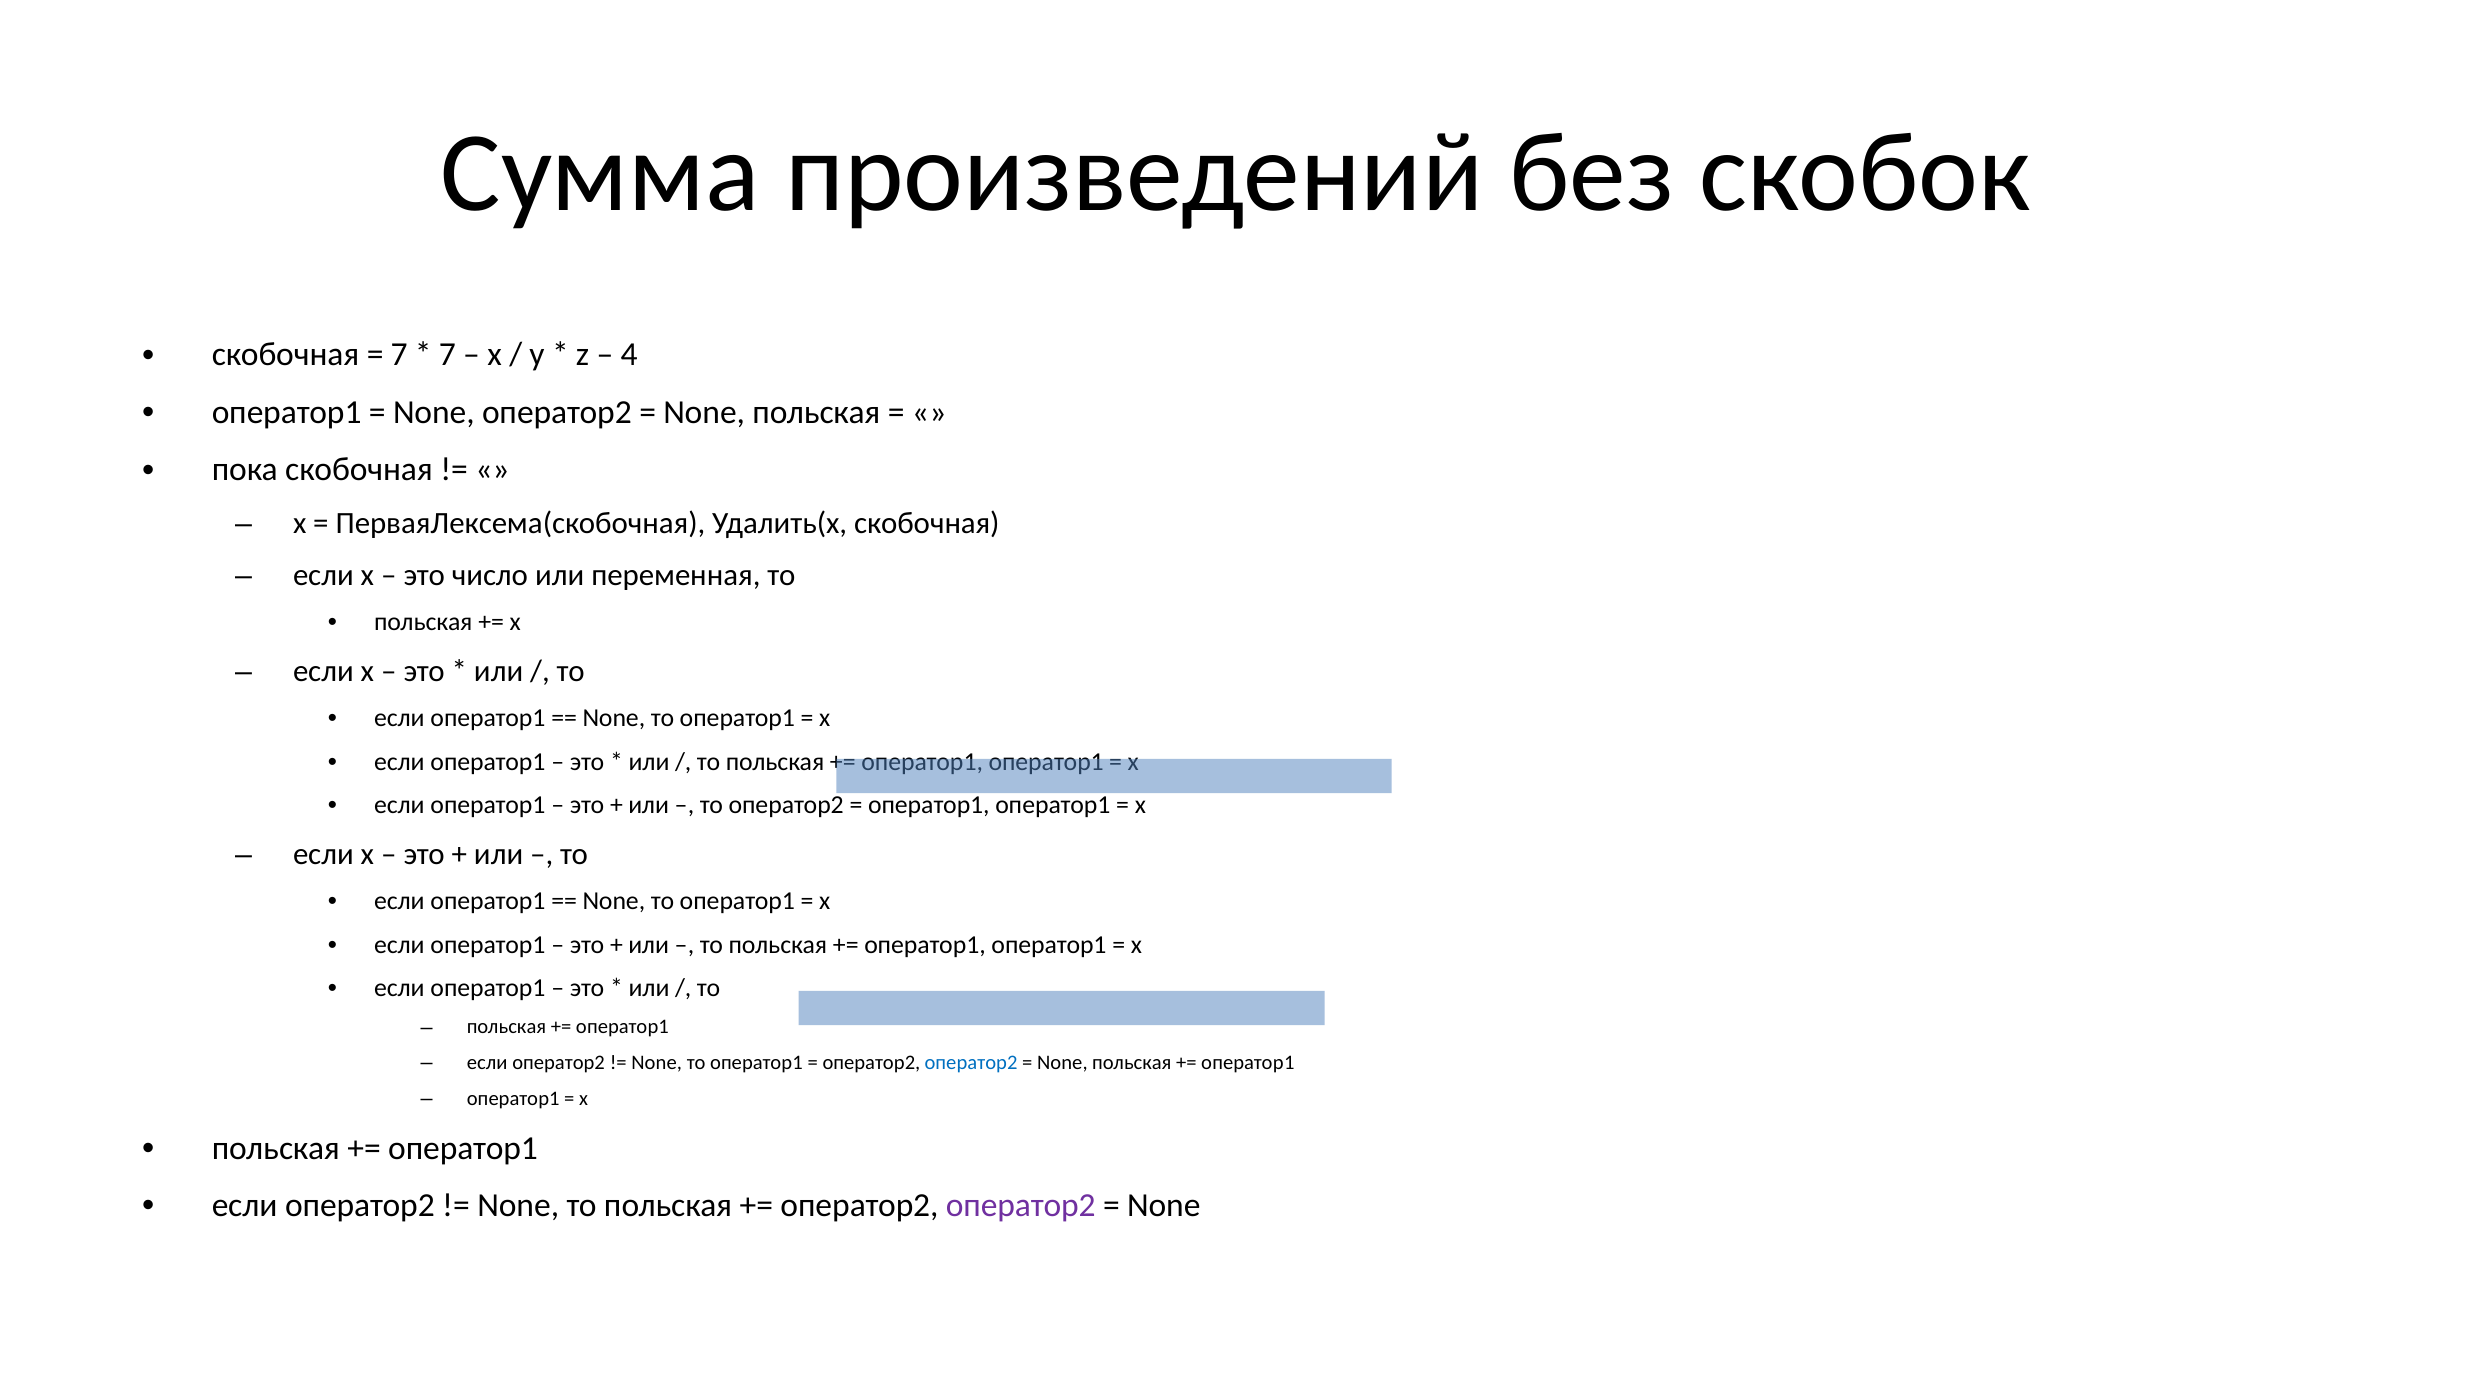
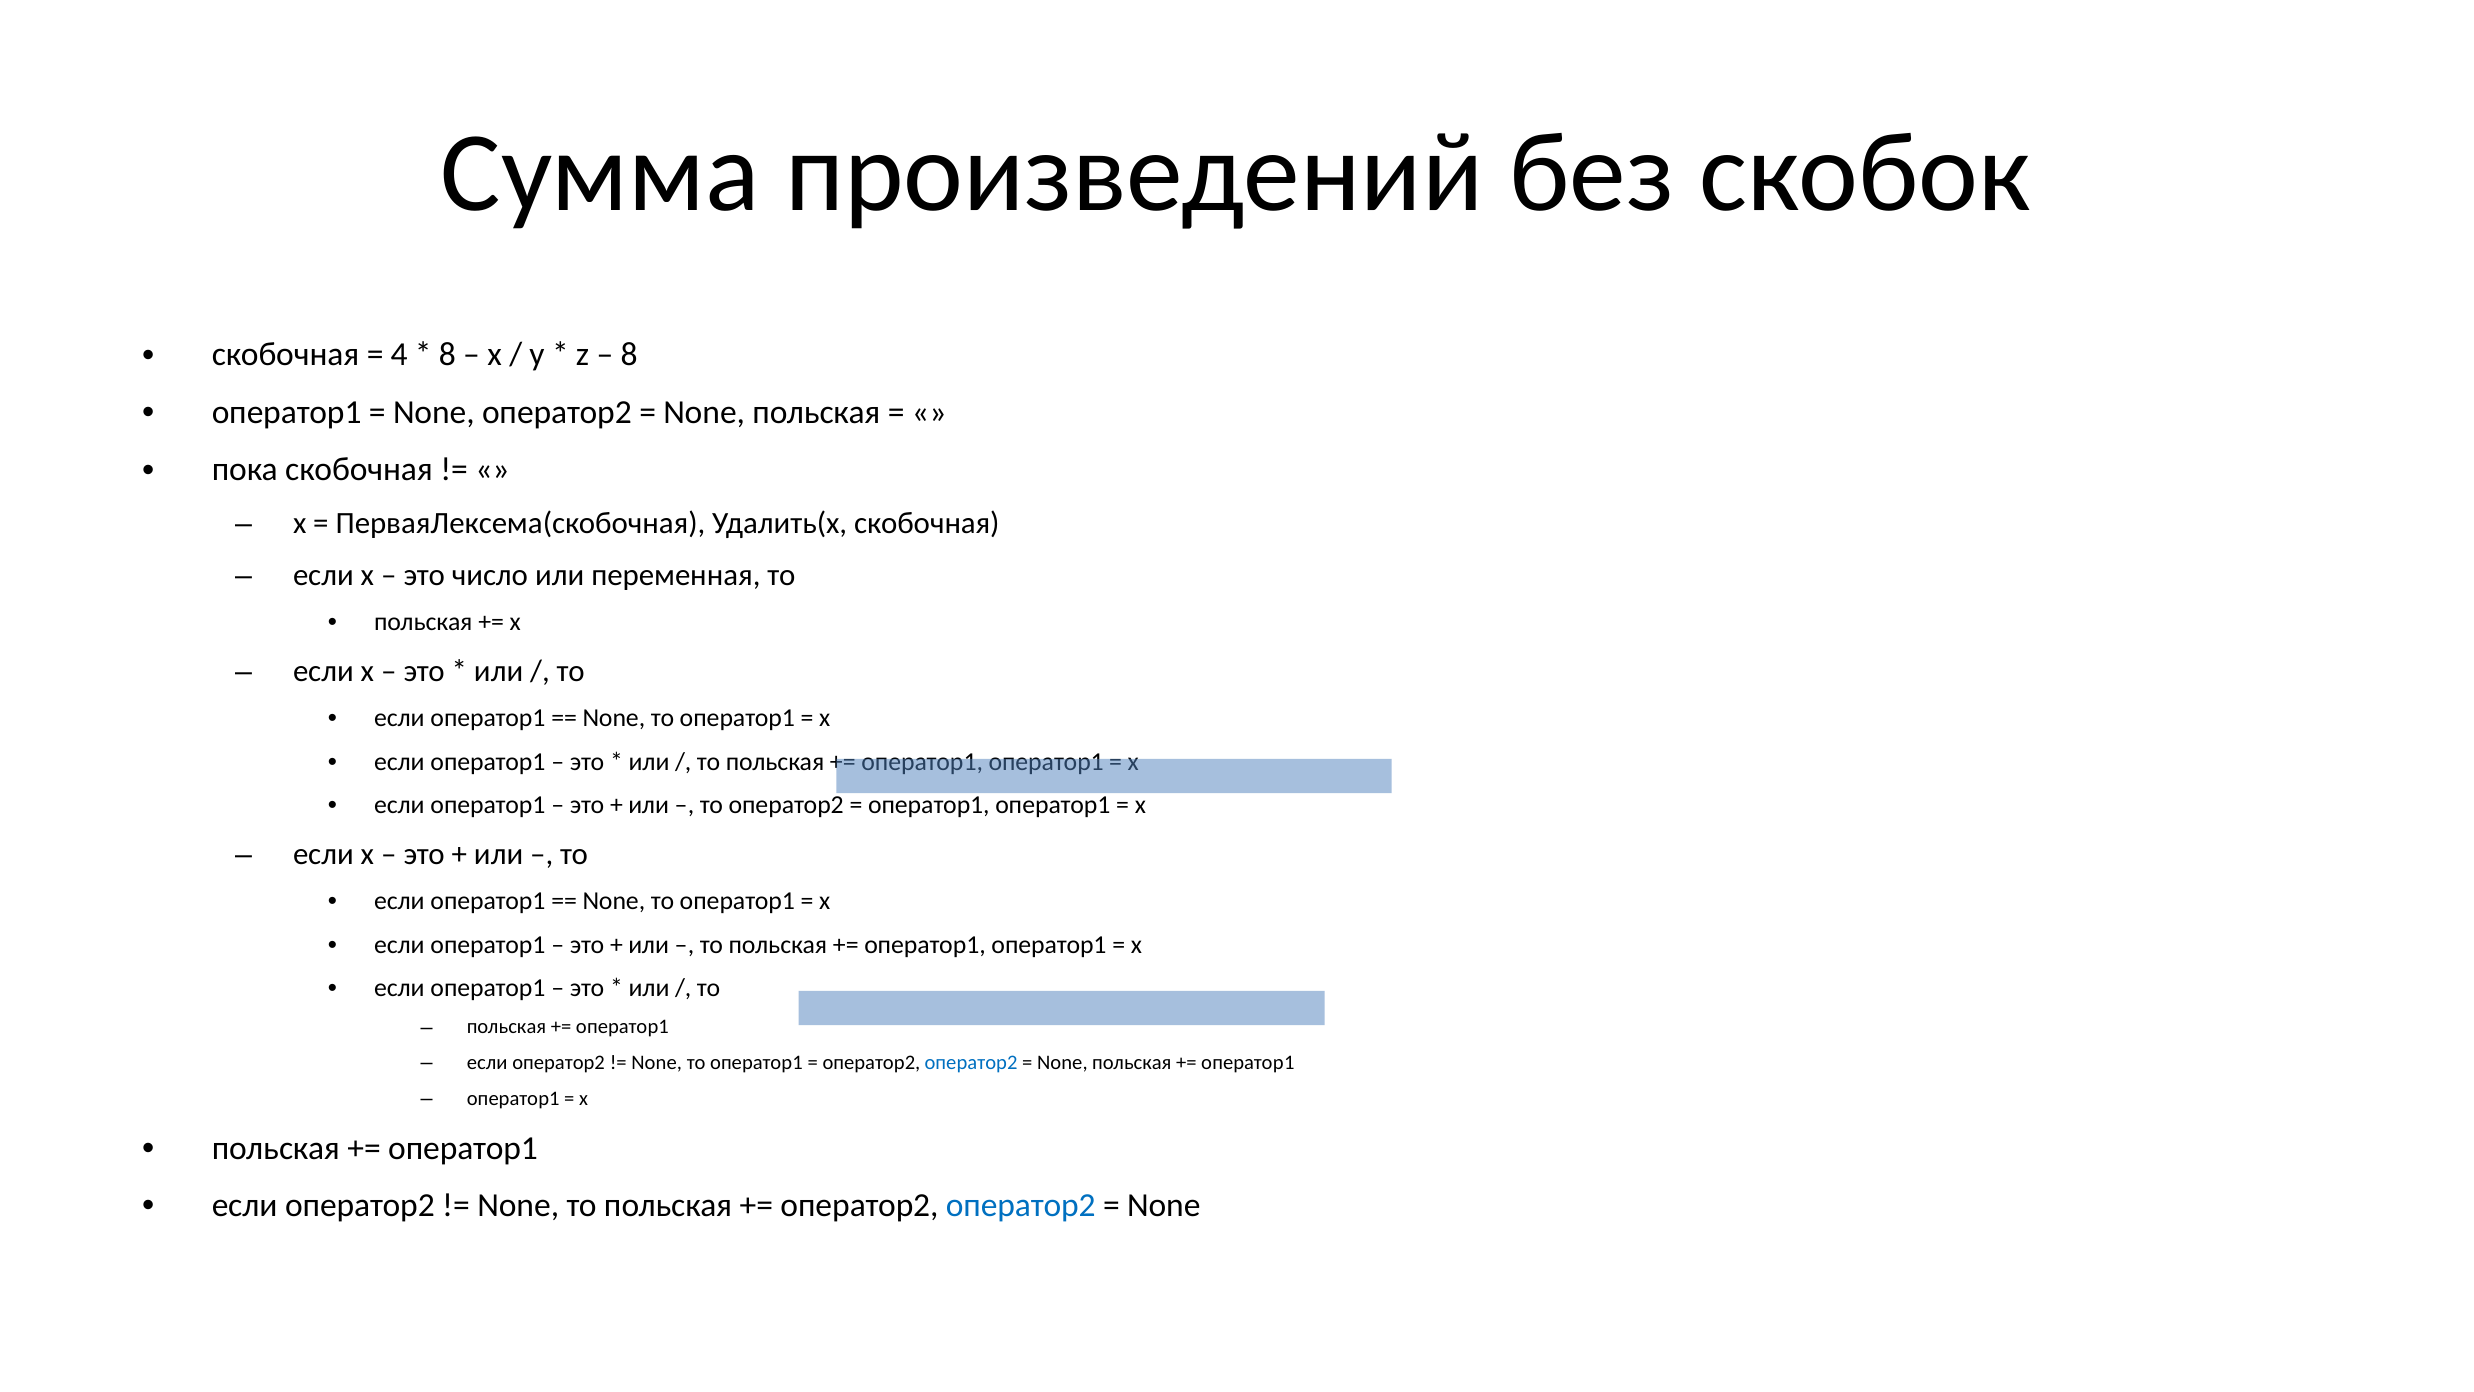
7: 7 -> 4 (399, 355)
7: 7 -> 8 (447, 355)
4: 4 -> 8 (629, 355)
оператор2 colour: purple -> blue (1021, 1205)
